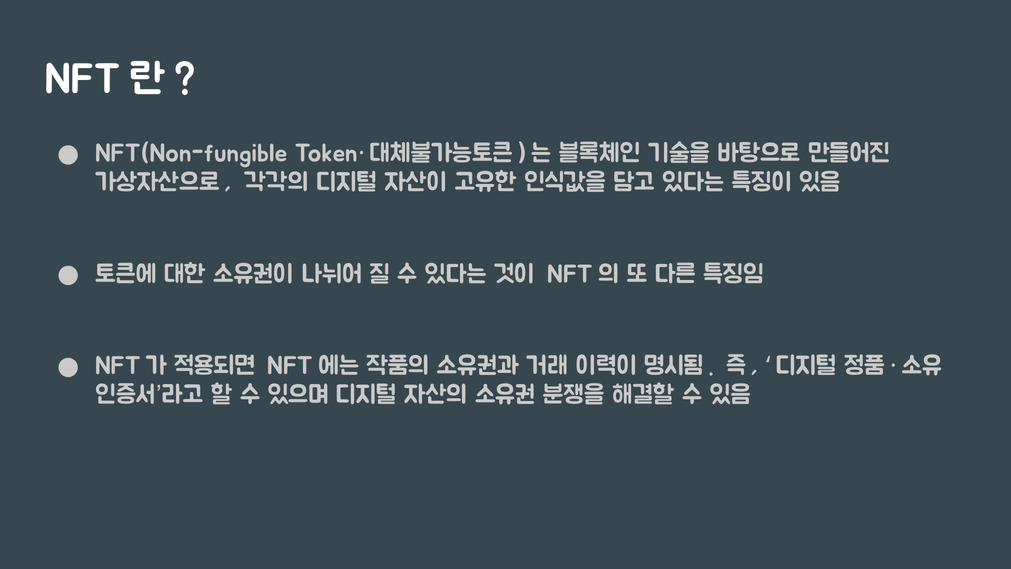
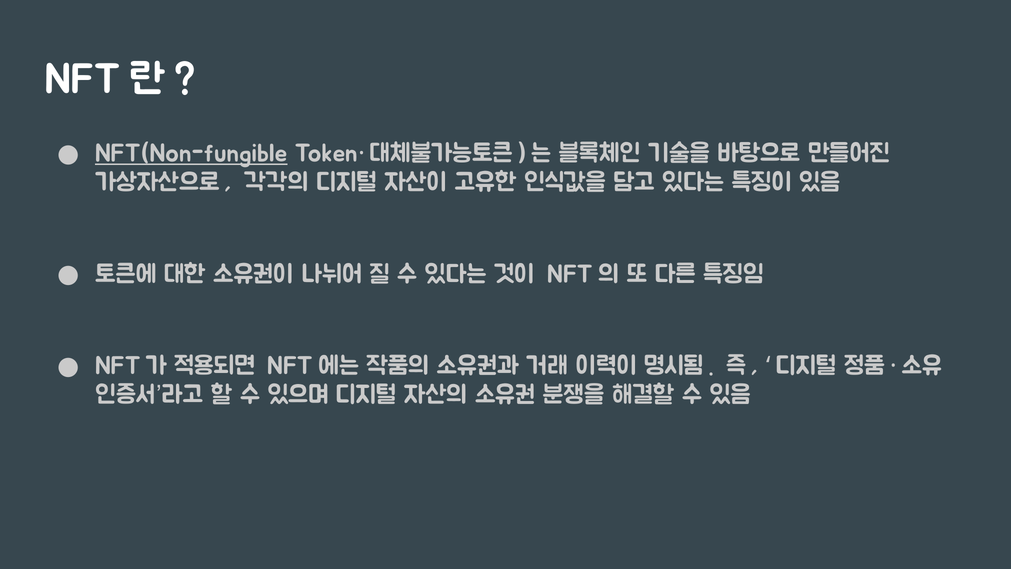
NFT(Non-fungible underline: none -> present (191, 153)
